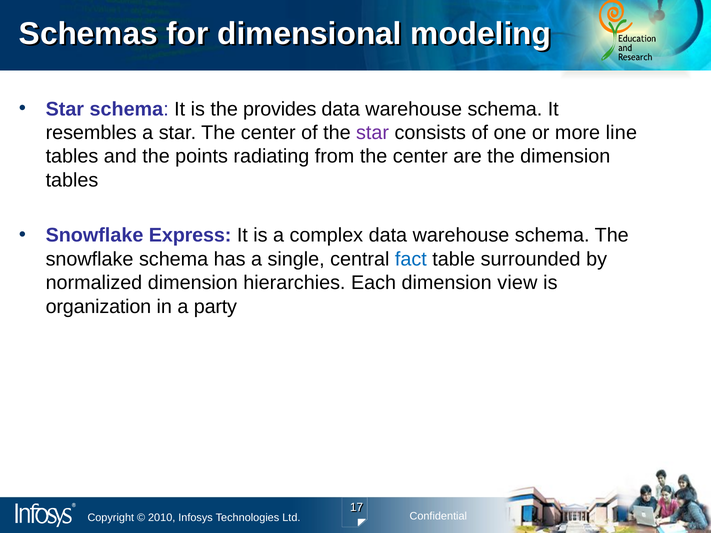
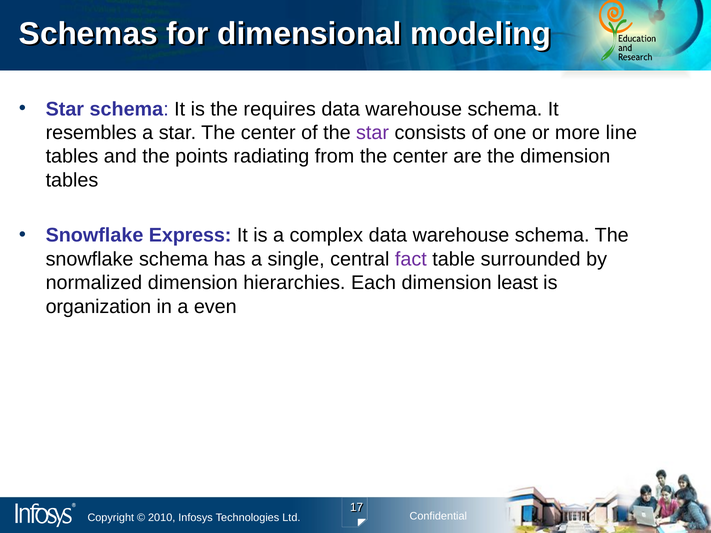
provides: provides -> requires (280, 109)
fact colour: blue -> purple (411, 259)
view: view -> least (518, 283)
party: party -> even (215, 307)
